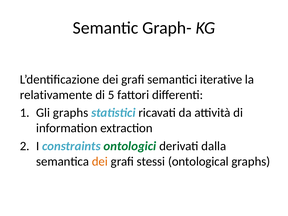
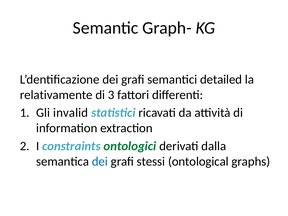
iterative: iterative -> detailed (221, 79)
5: 5 -> 3 (111, 95)
Gli graphs: graphs -> invalid (71, 113)
dei colour: orange -> blue (100, 161)
